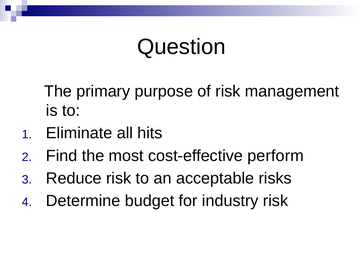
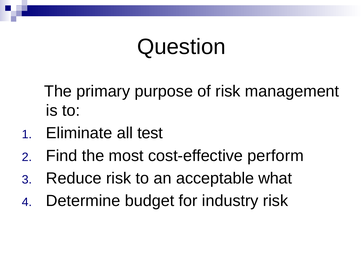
hits: hits -> test (150, 133)
risks: risks -> what (275, 178)
